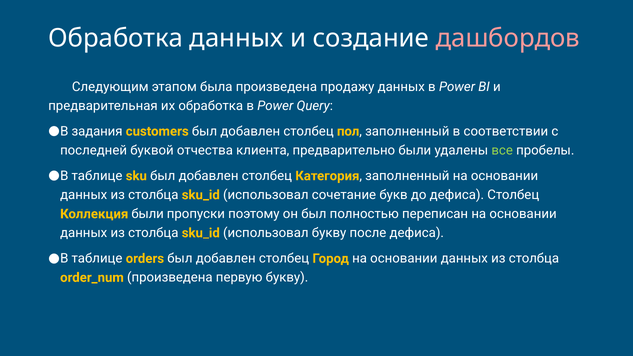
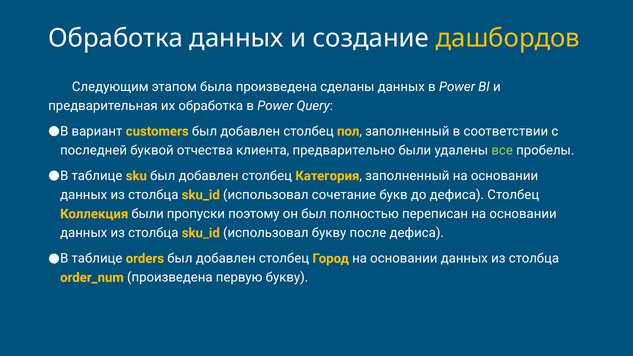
дашбордов colour: pink -> yellow (508, 38)
продажу: продажу -> сделаны (347, 87)
задания: задания -> вариант (97, 131)
